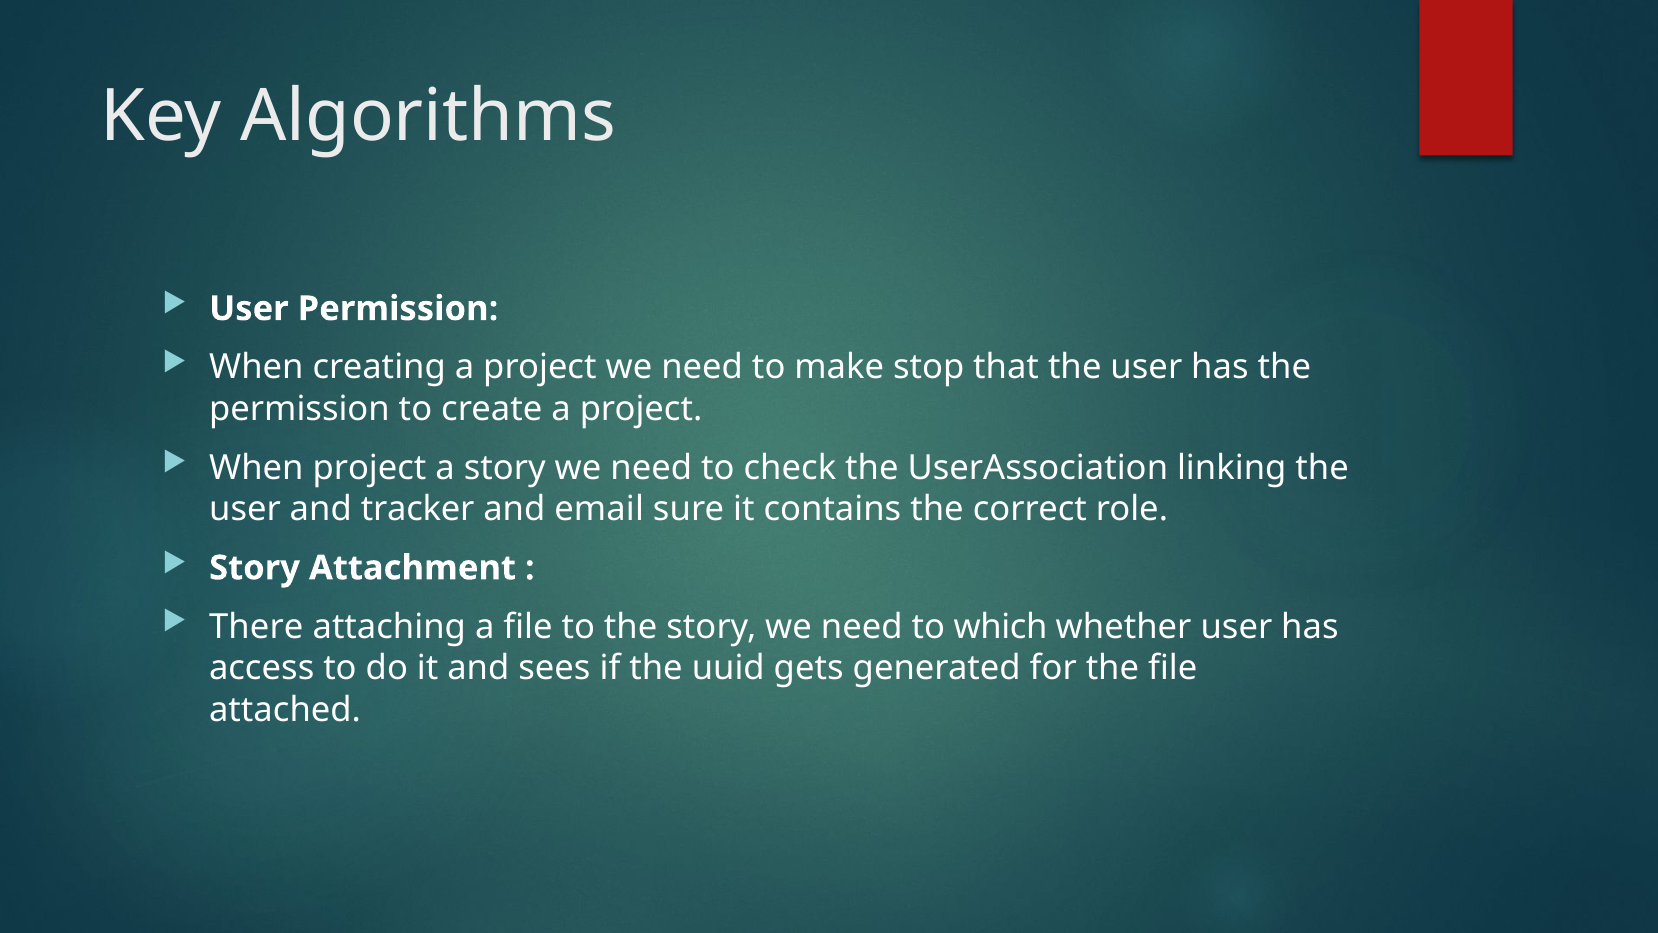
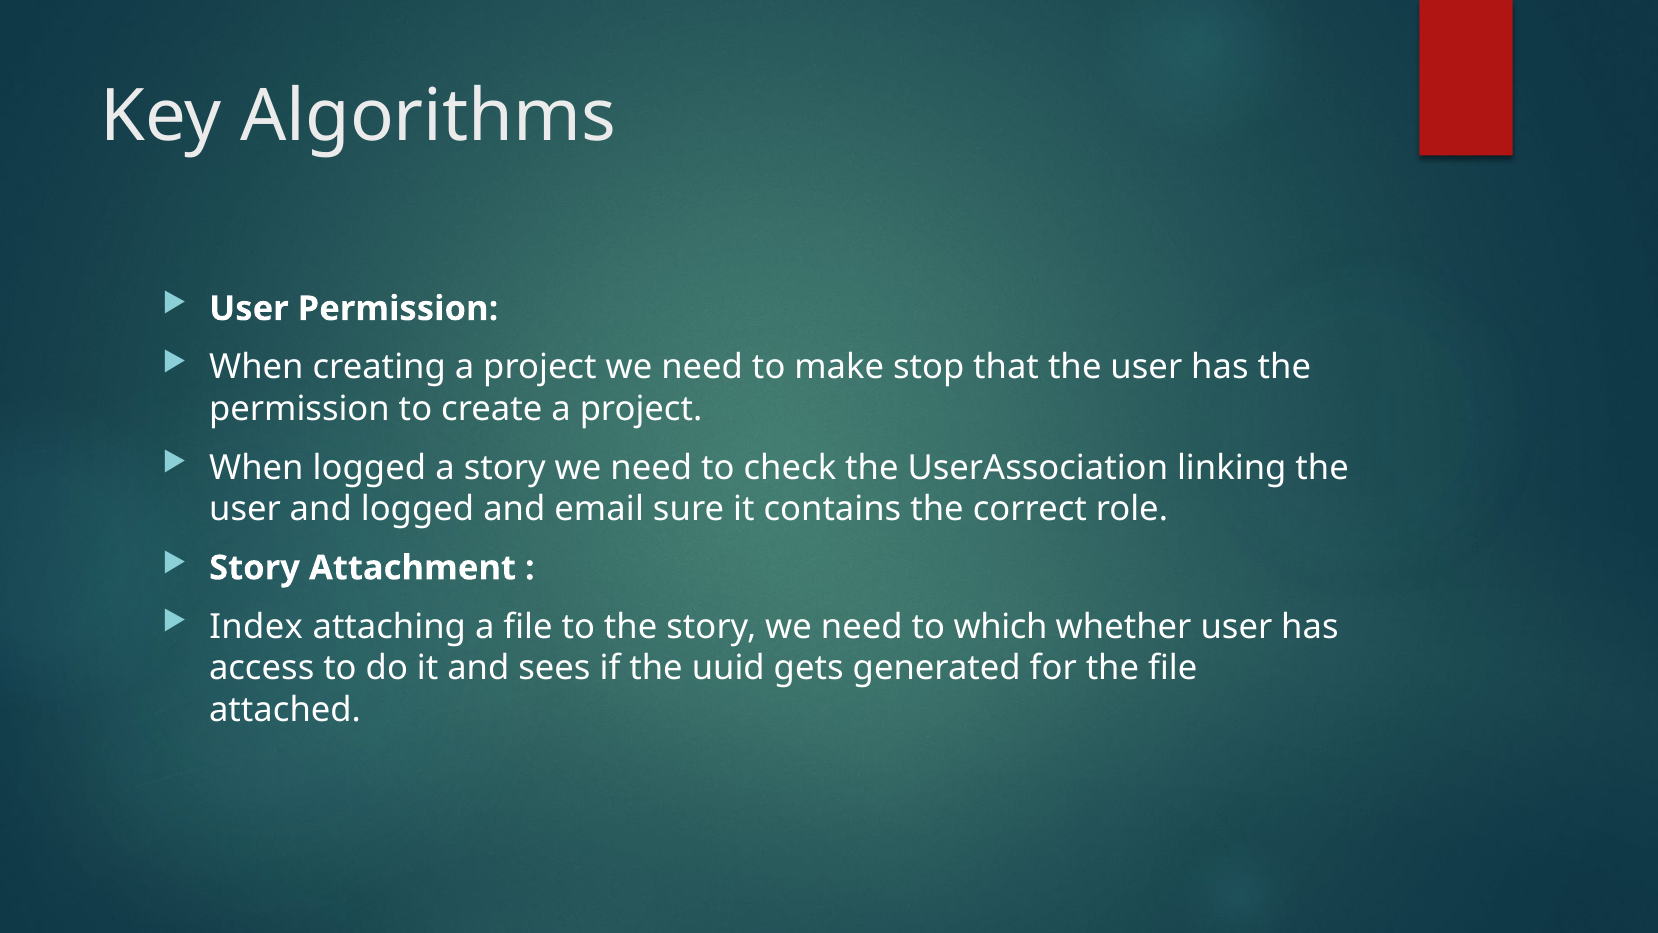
When project: project -> logged (369, 468)
and tracker: tracker -> logged (417, 509)
There: There -> Index (256, 626)
